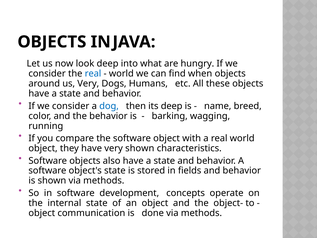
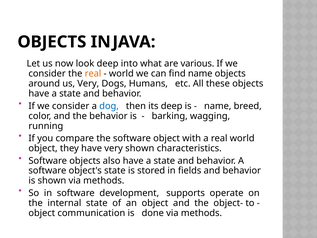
hungry: hungry -> various (197, 64)
real colour: blue -> orange (93, 74)
find when: when -> name (200, 74)
concepts: concepts -> supports (186, 193)
